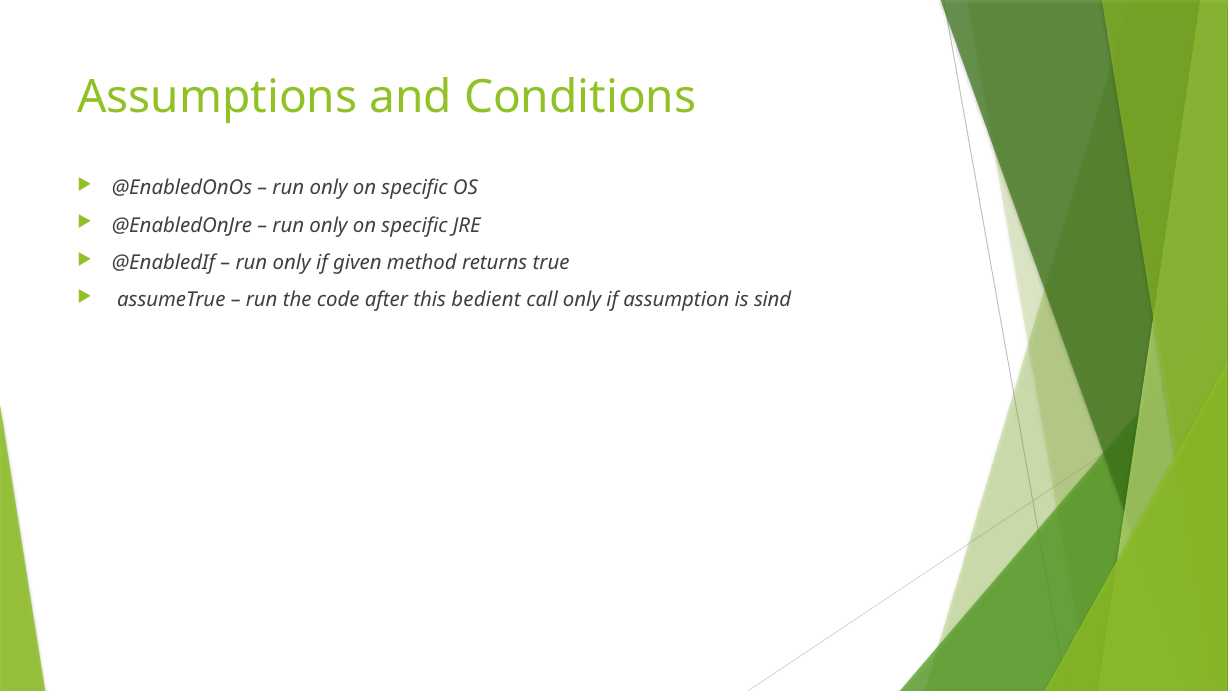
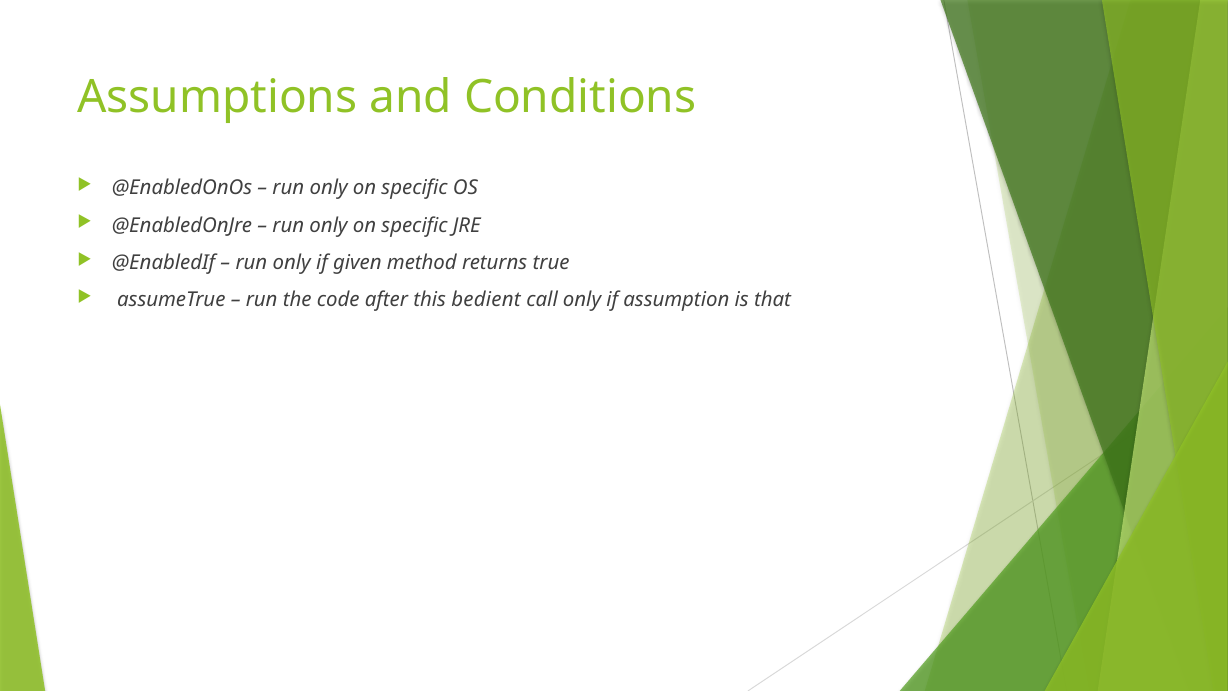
sind: sind -> that (773, 300)
